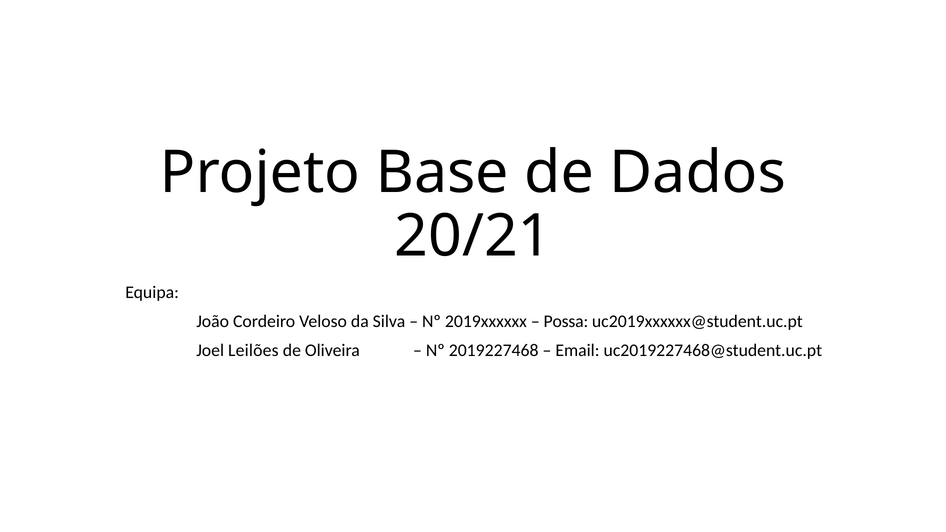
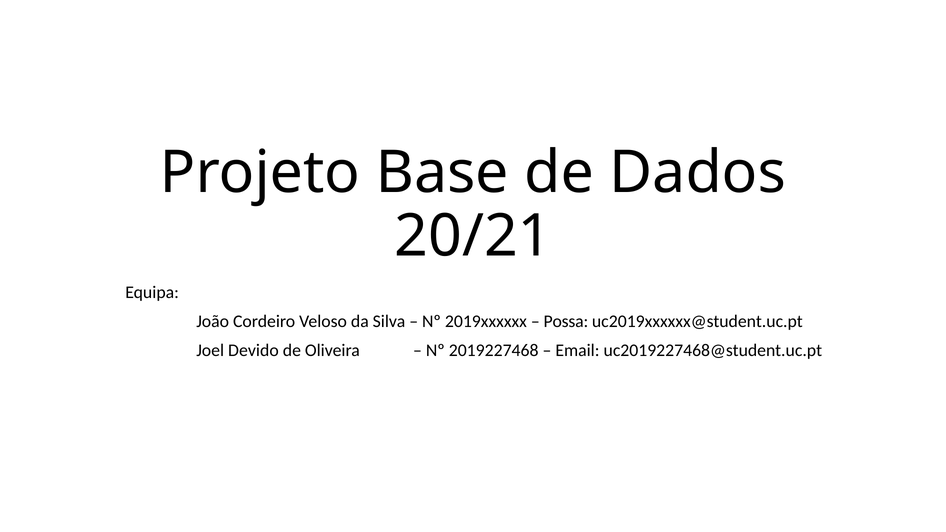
Leilões: Leilões -> Devido (253, 351)
